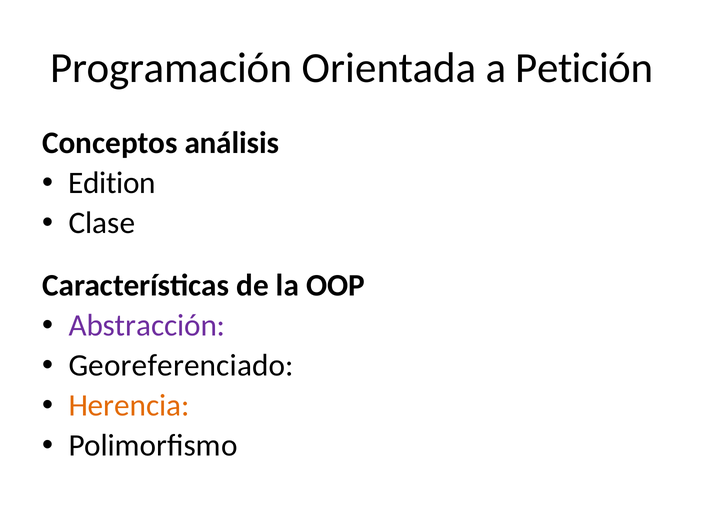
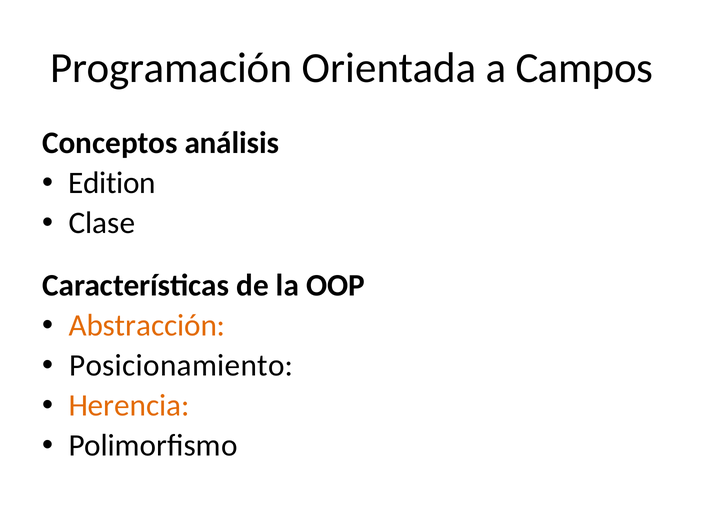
Petición: Petición -> Campos (584, 68)
Abstracción colour: purple -> orange (147, 326)
Georeferenciado: Georeferenciado -> Posicionamiento (181, 366)
